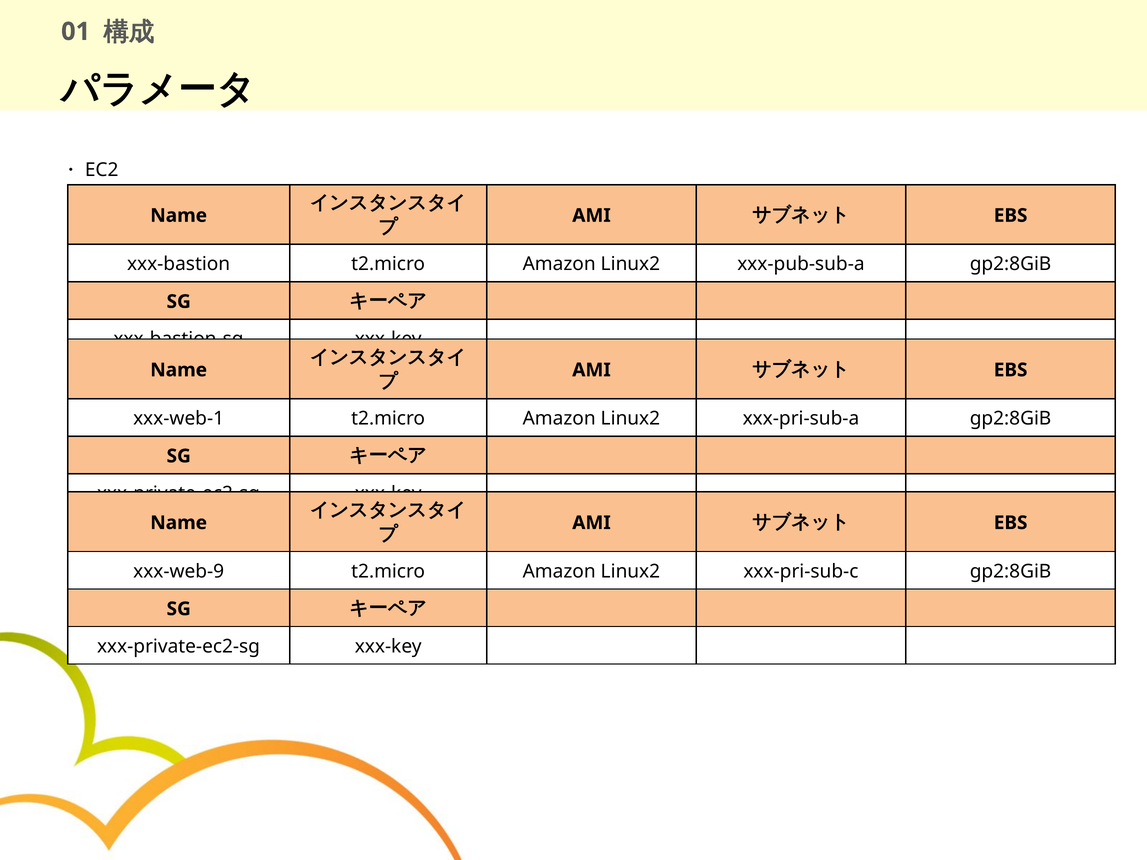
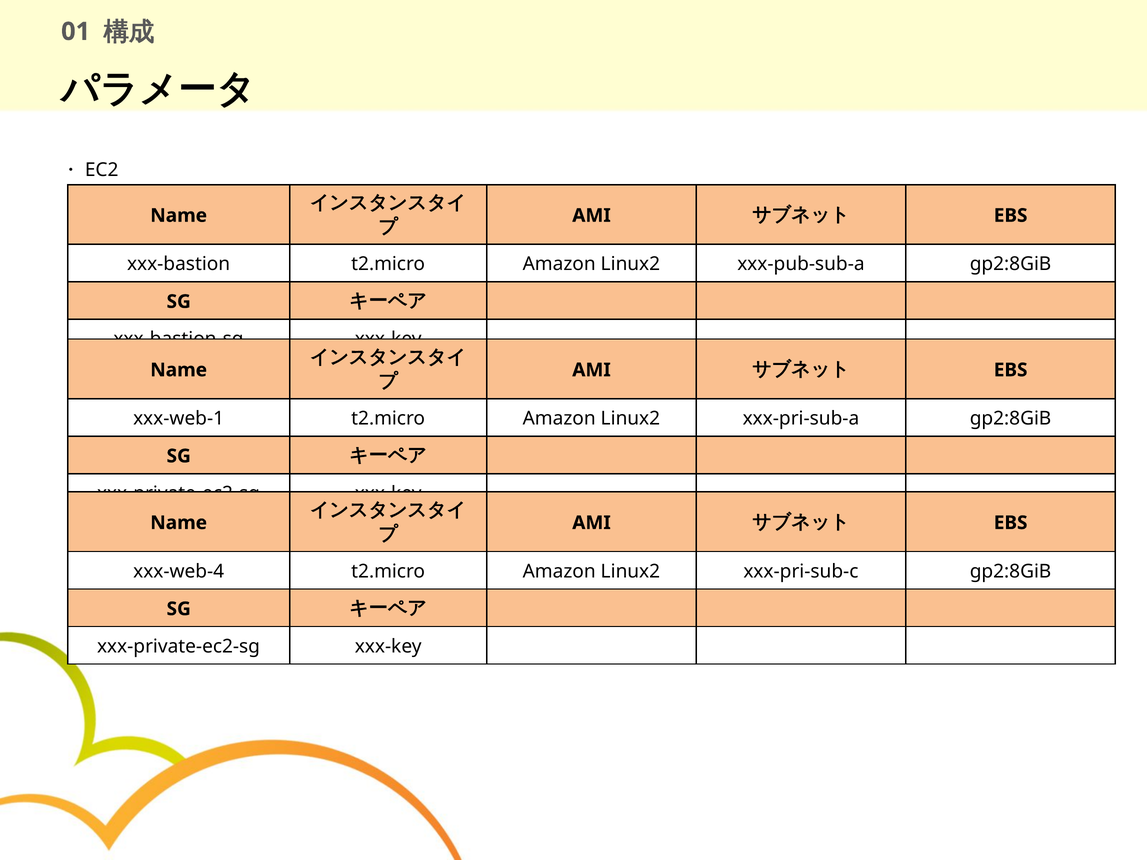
xxx-web-9: xxx-web-9 -> xxx-web-4 (179, 572)
